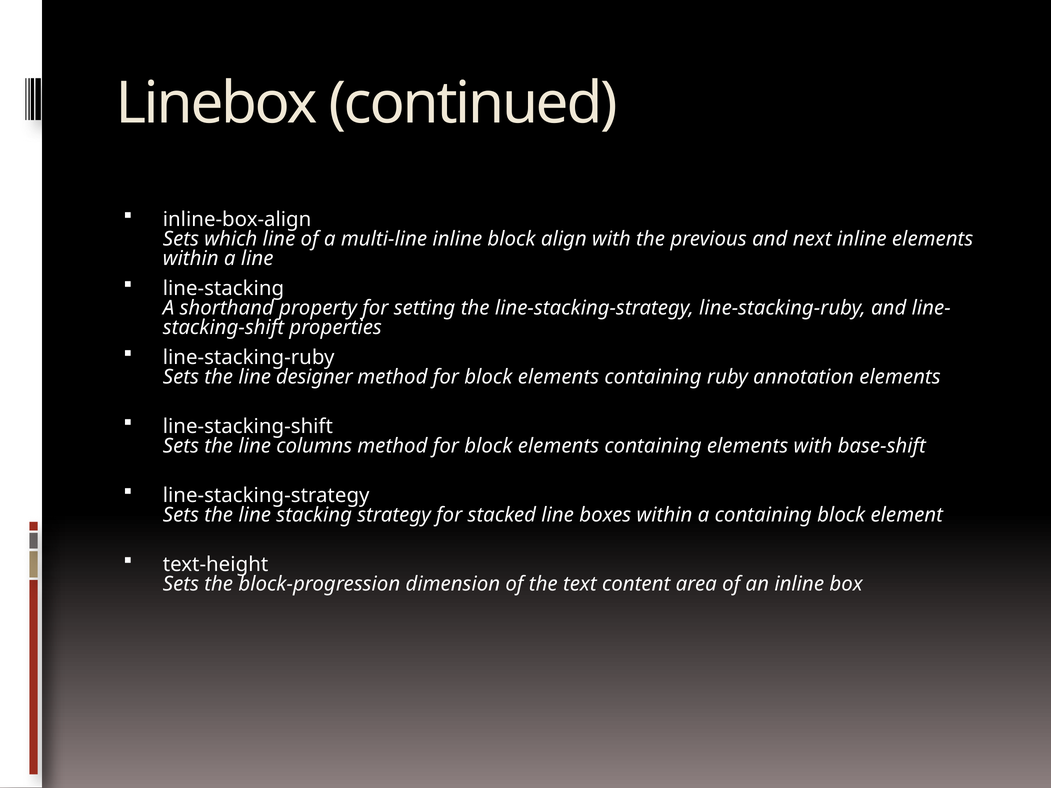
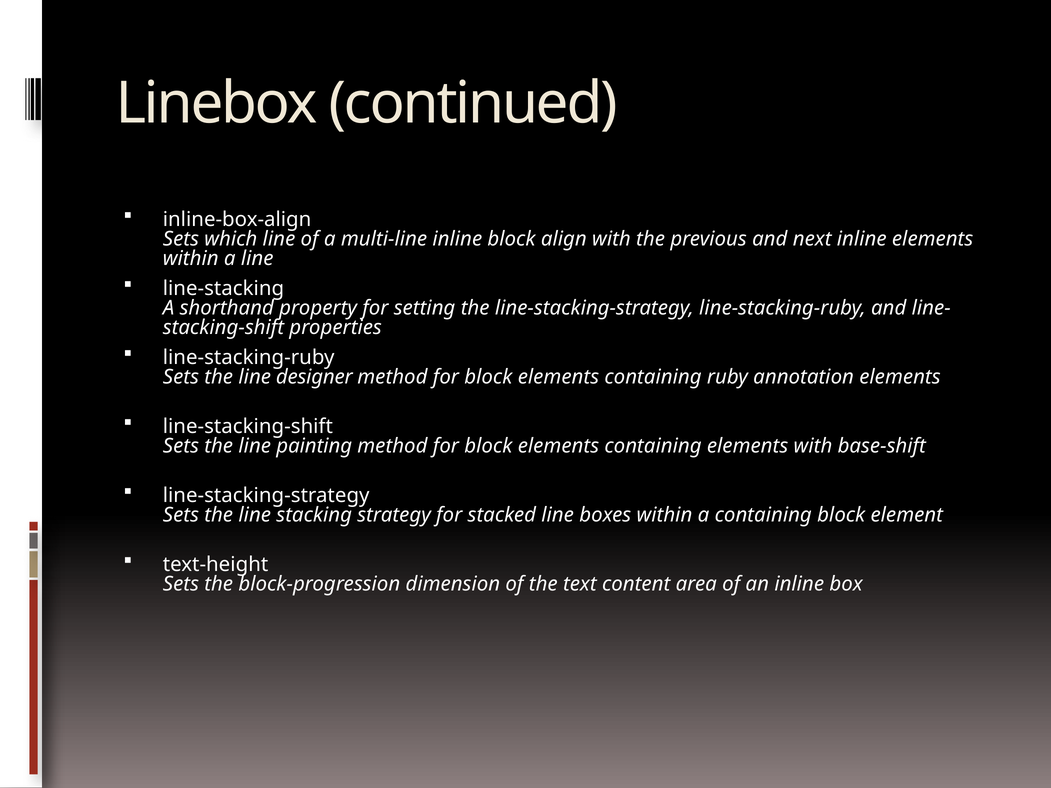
columns: columns -> painting (314, 446)
